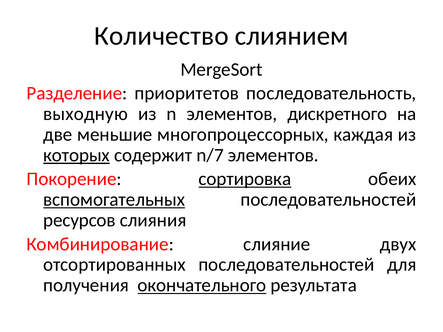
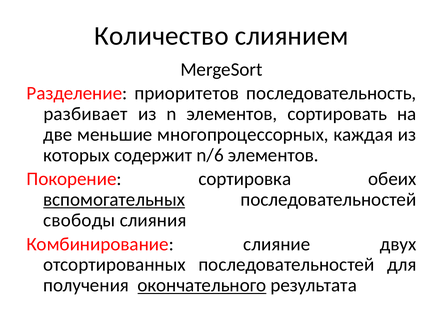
выходную: выходную -> разбивает (86, 114)
дискретного: дискретного -> сортировать (337, 114)
которых underline: present -> none (77, 155)
n/7: n/7 -> n/6 (210, 155)
сортировка underline: present -> none (245, 179)
ресурсов: ресурсов -> свободы (79, 220)
